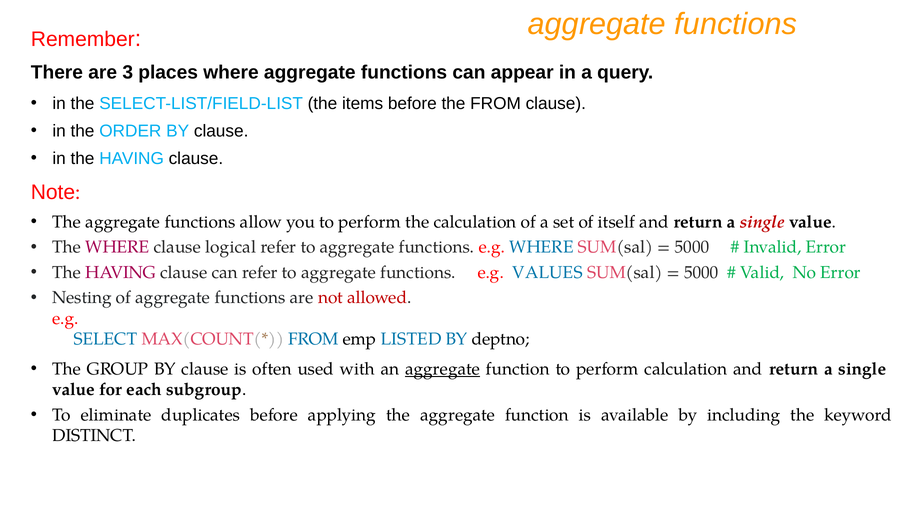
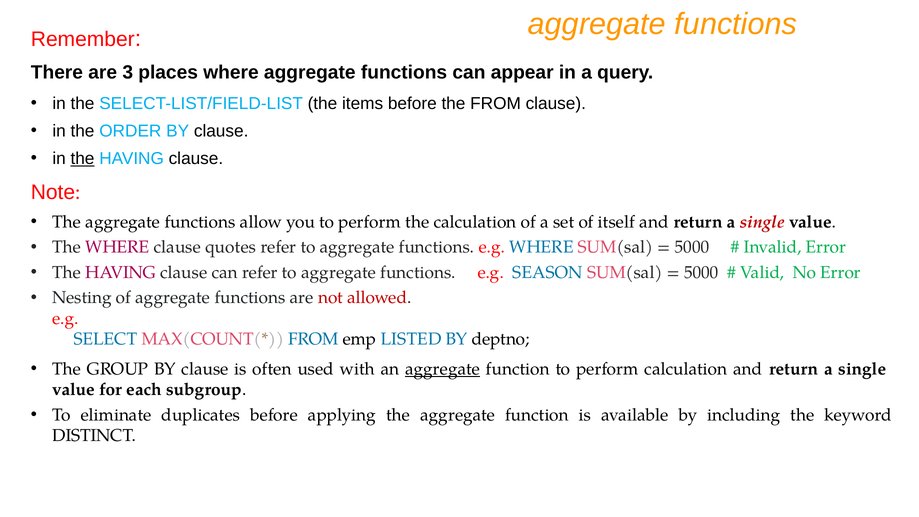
the underline: none -> present (82, 159)
logical: logical -> quotes (231, 247)
VALUES: VALUES -> SEASON (548, 272)
